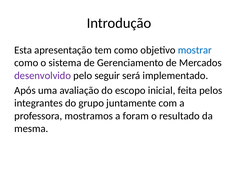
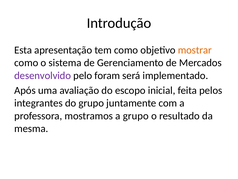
mostrar colour: blue -> orange (195, 50)
seguir: seguir -> foram (107, 75)
a foram: foram -> grupo (136, 116)
